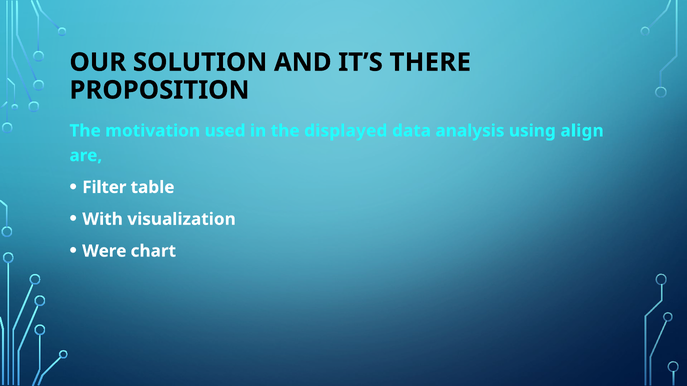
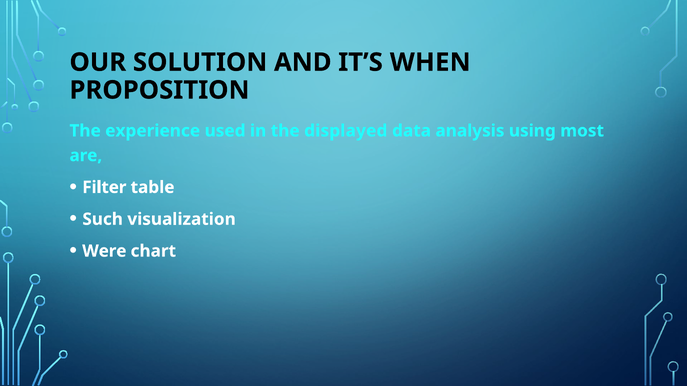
THERE: THERE -> WHEN (430, 62)
motivation: motivation -> experience (153, 131)
align: align -> most (582, 131)
With: With -> Such (103, 219)
